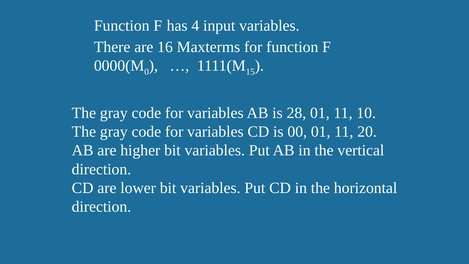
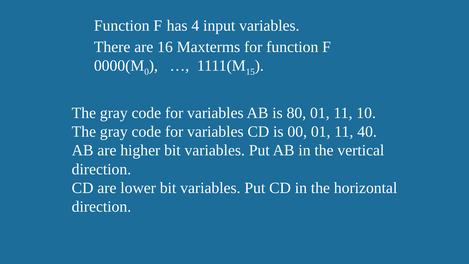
28: 28 -> 80 (296, 113)
20: 20 -> 40 (367, 132)
